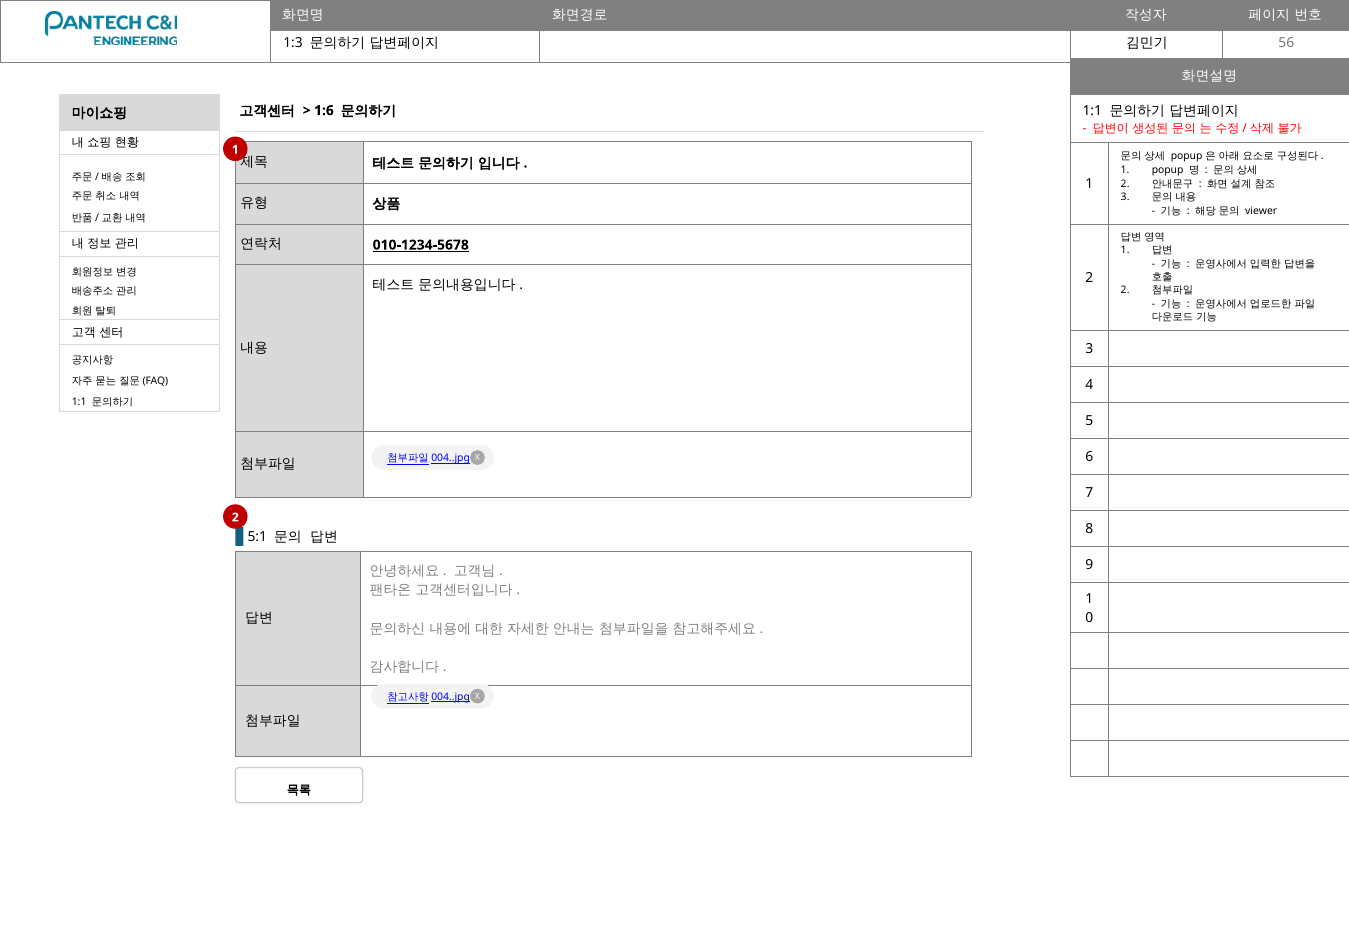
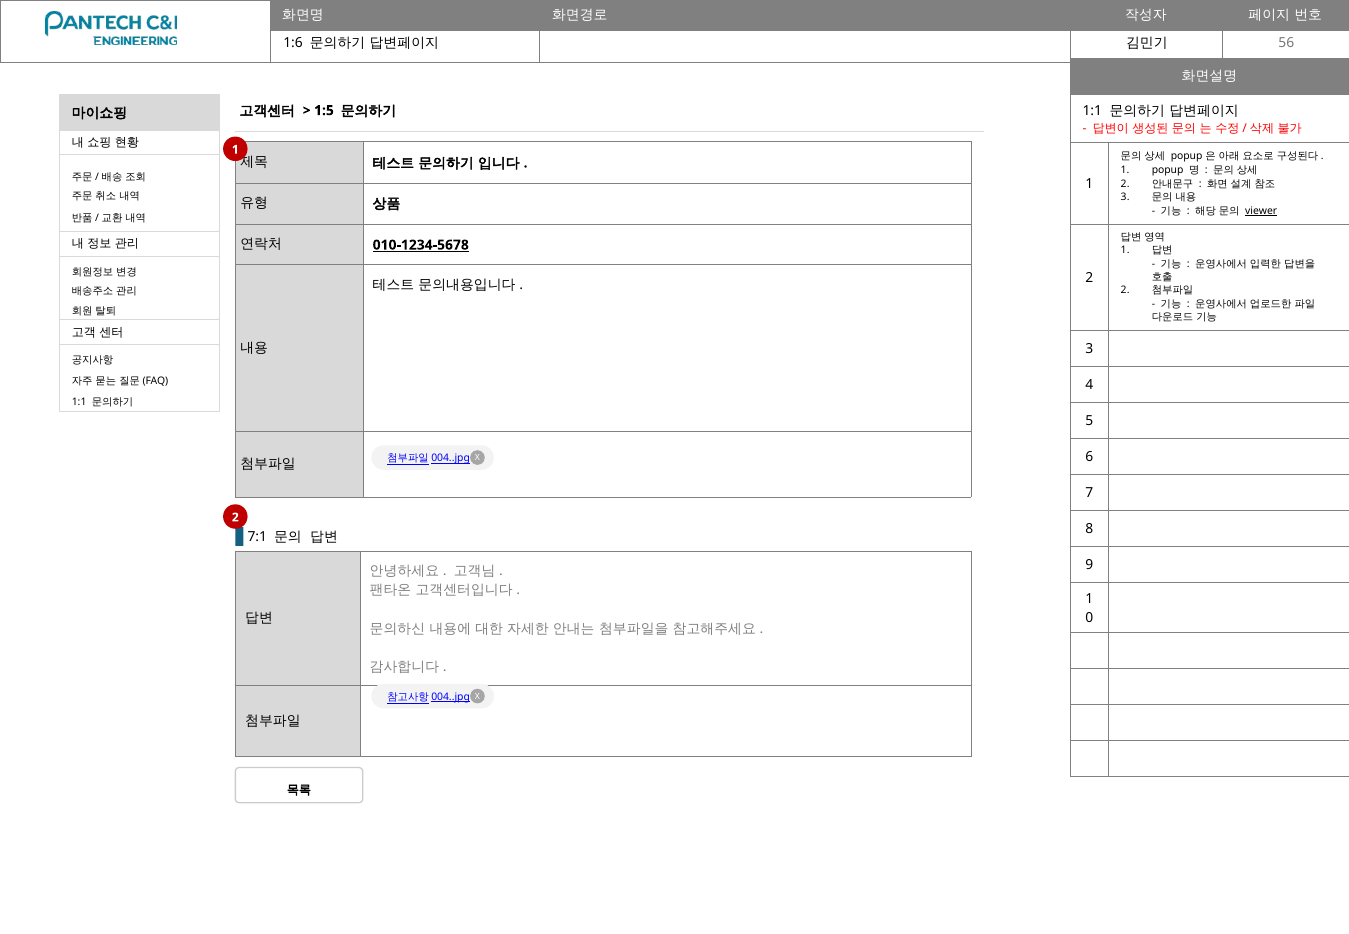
1:3: 1:3 -> 1:6 (293, 43)
1:6: 1:6 -> 1:5 (324, 111)
viewer underline: none -> present (1261, 211)
5:1: 5:1 -> 7:1 (257, 537)
